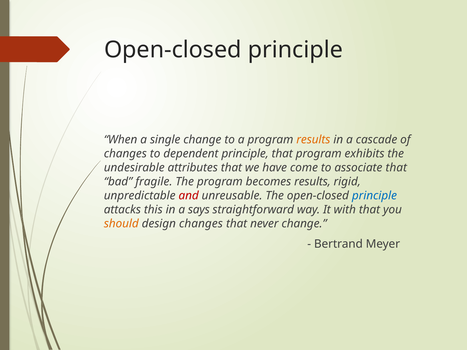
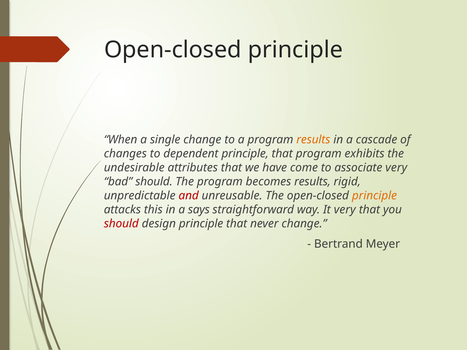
associate that: that -> very (396, 168)
bad fragile: fragile -> should (154, 182)
principle colour: blue -> orange (374, 196)
It with: with -> very (345, 210)
should colour: orange -> red (121, 224)
design changes: changes -> principle (201, 224)
